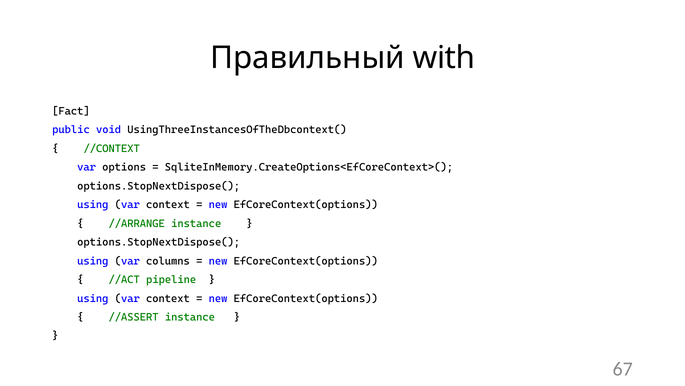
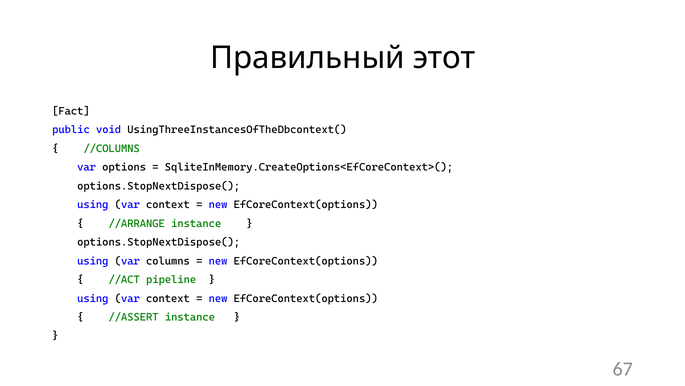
with: with -> этот (444, 58)
//CONTEXT: //CONTEXT -> //COLUMNS (112, 148)
